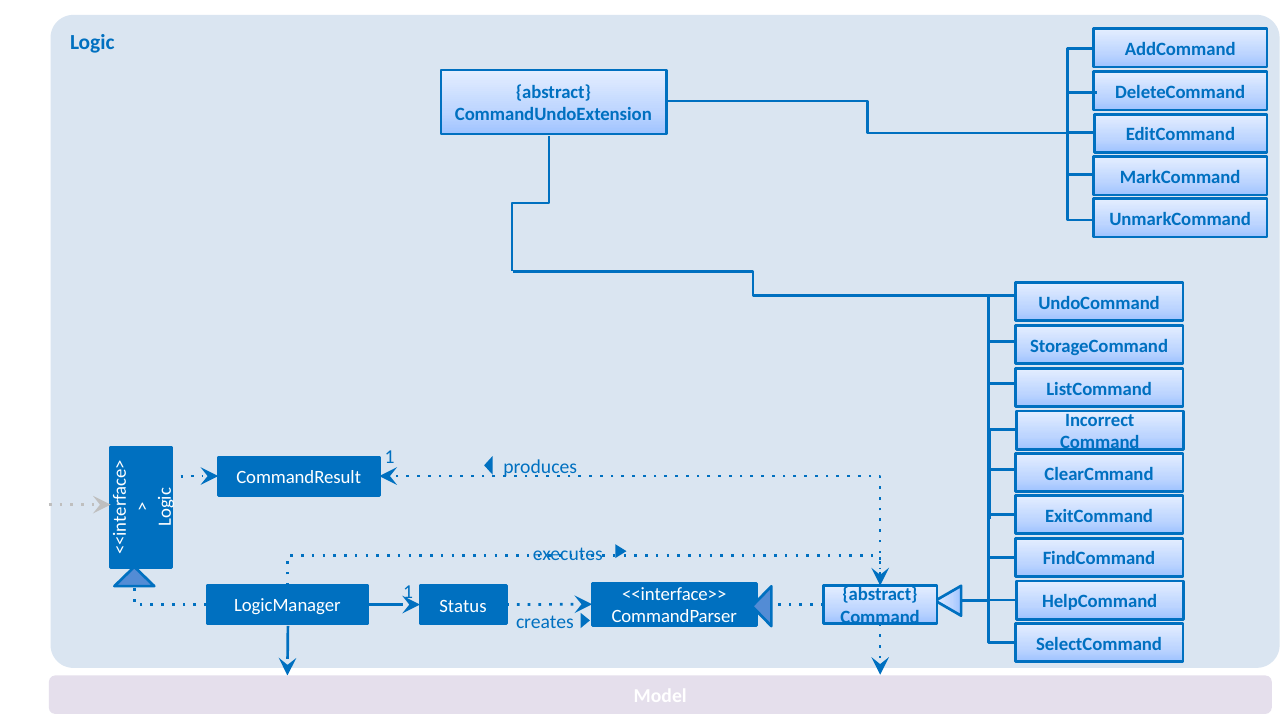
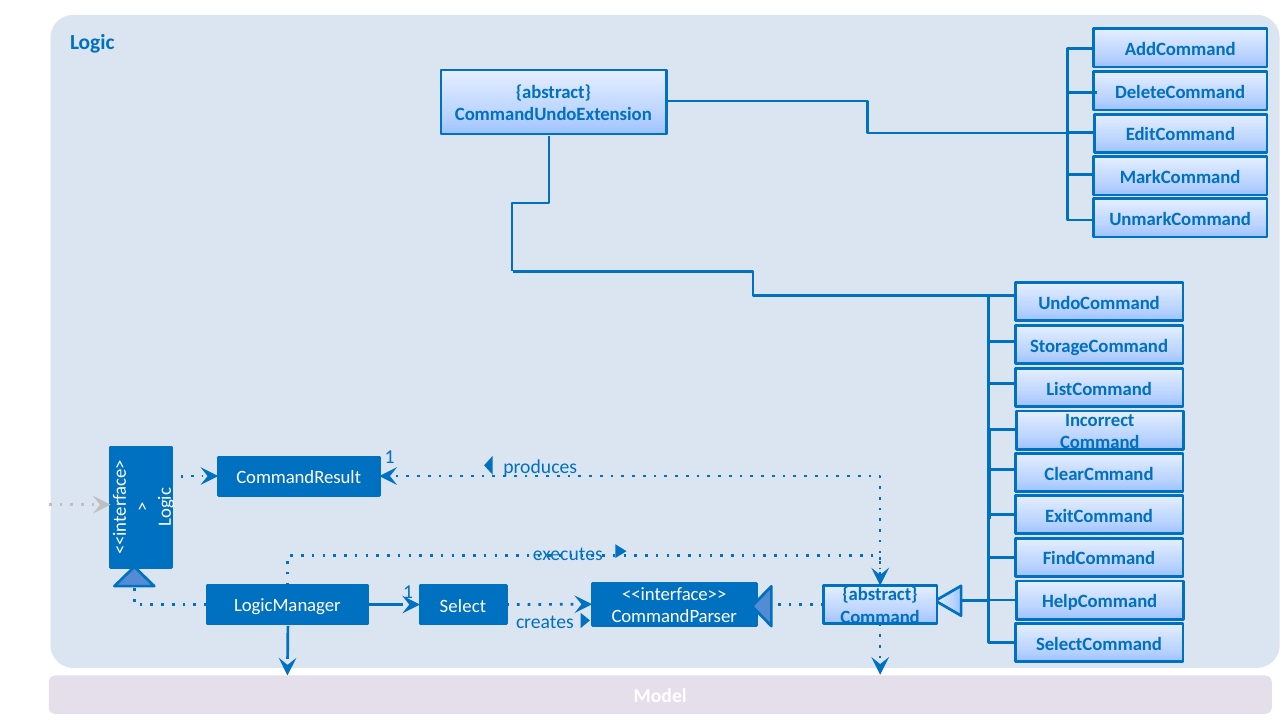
Status: Status -> Select (463, 606)
